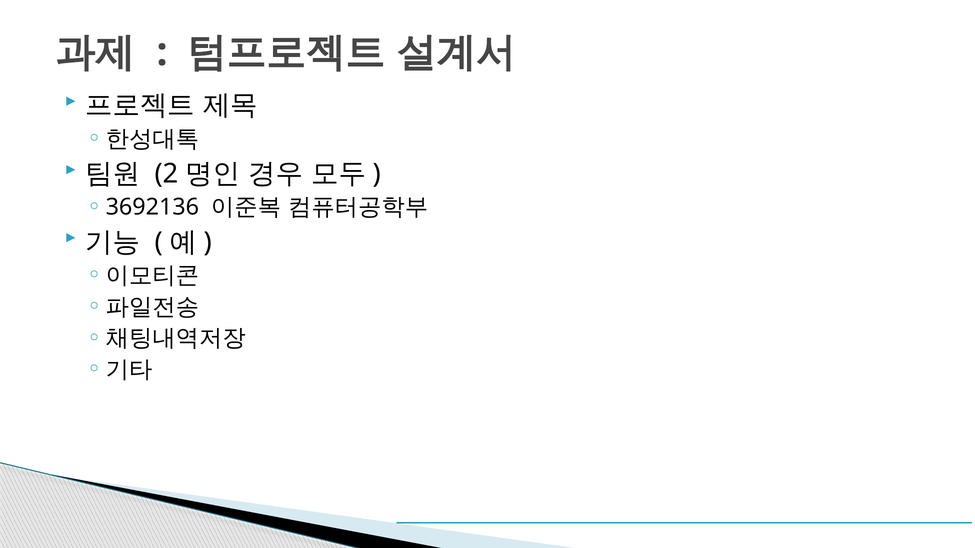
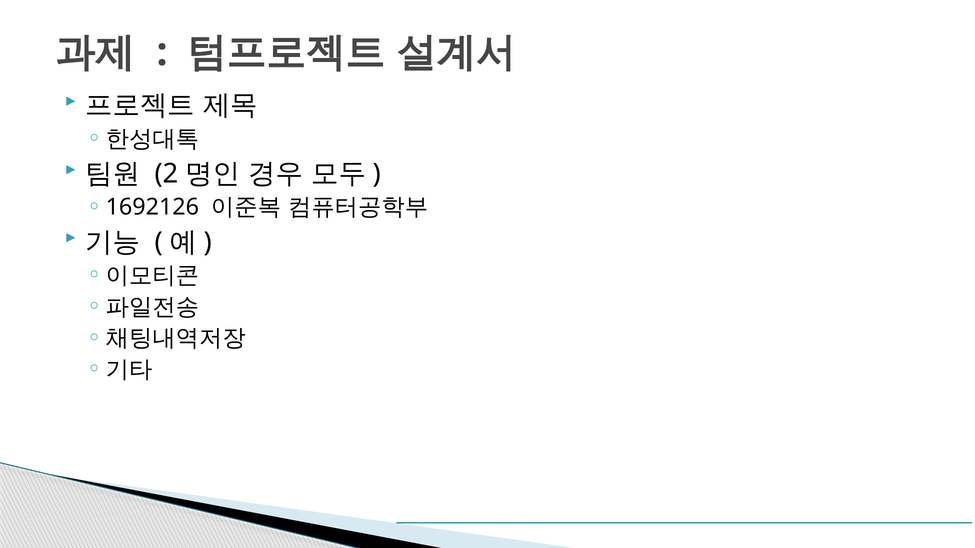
3692136: 3692136 -> 1692126 (152, 207)
